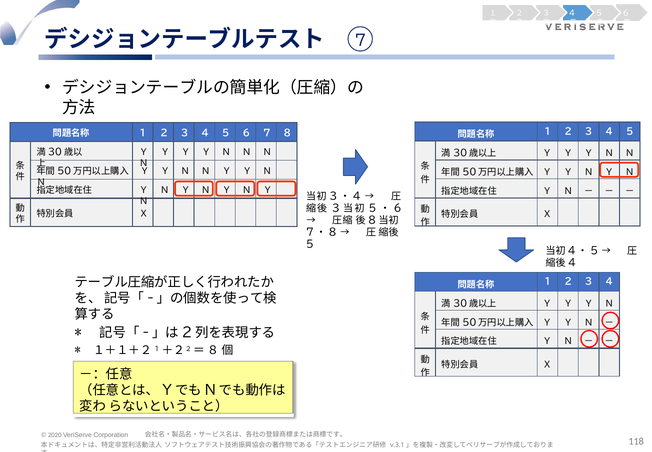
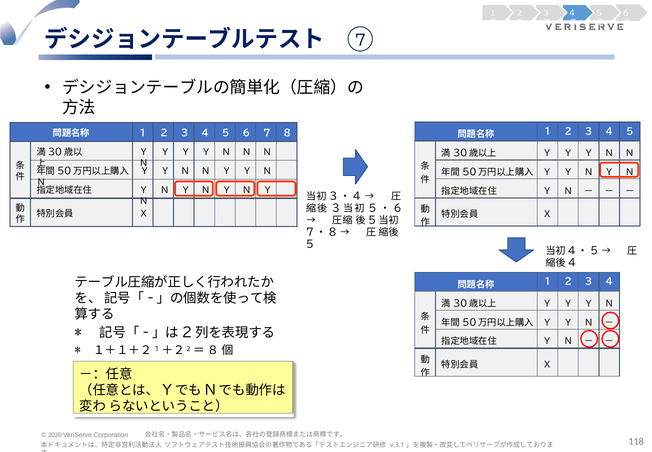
8: 8 -> 5 (372, 220)
